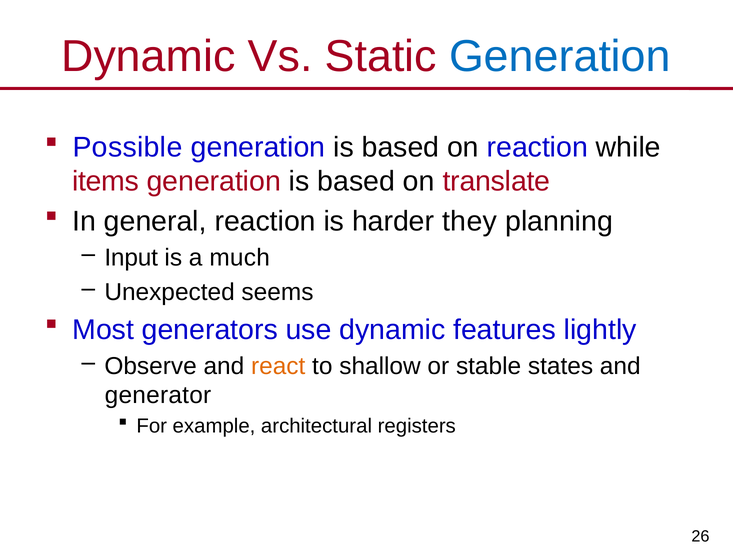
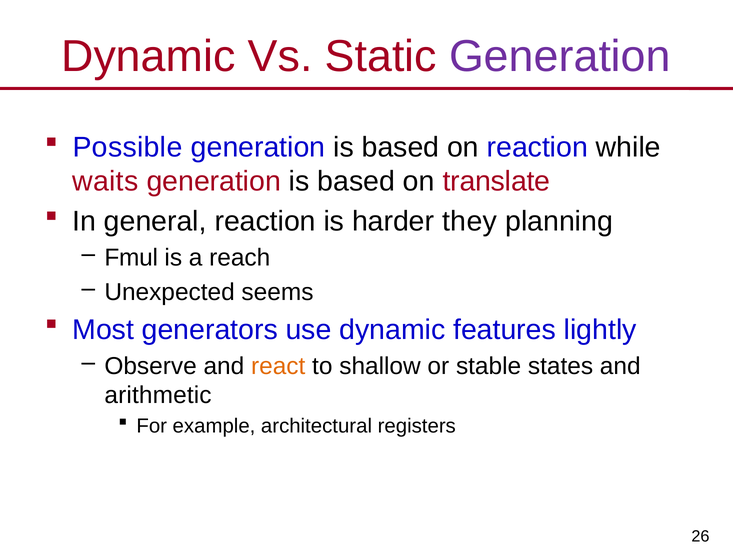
Generation colour: blue -> purple (560, 57)
items: items -> waits (105, 182)
Input: Input -> Fmul (131, 258)
much: much -> reach (240, 258)
generator: generator -> arithmetic (158, 396)
